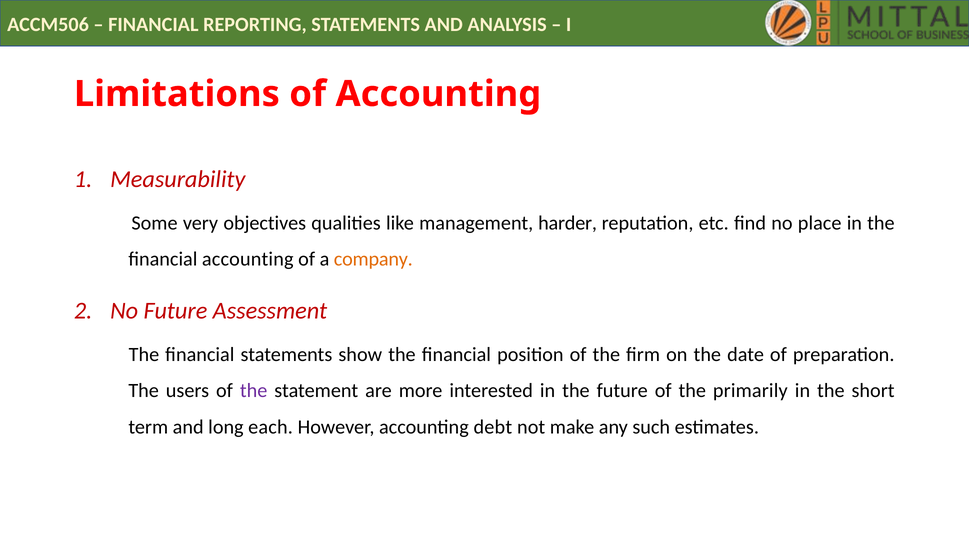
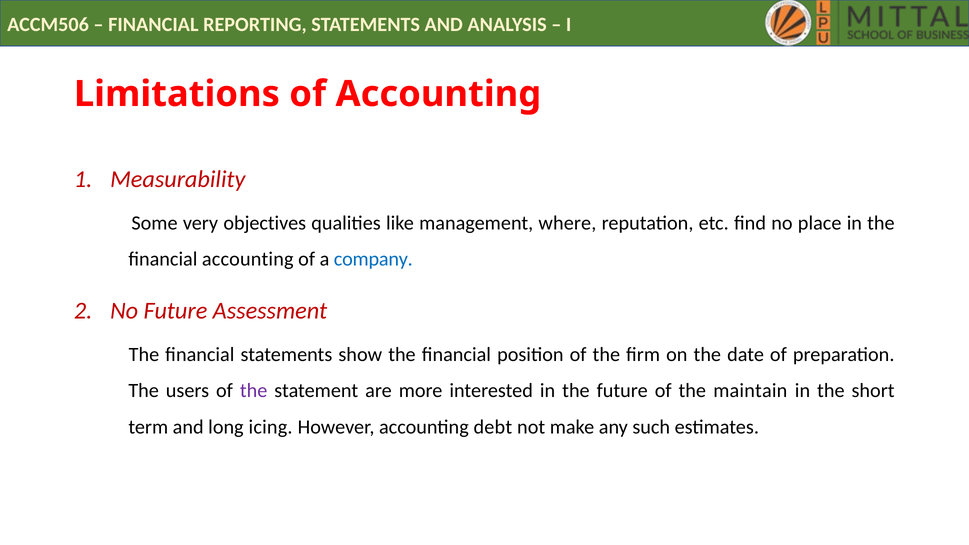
harder: harder -> where (567, 223)
company colour: orange -> blue (373, 259)
primarily: primarily -> maintain (750, 391)
each: each -> icing (271, 427)
